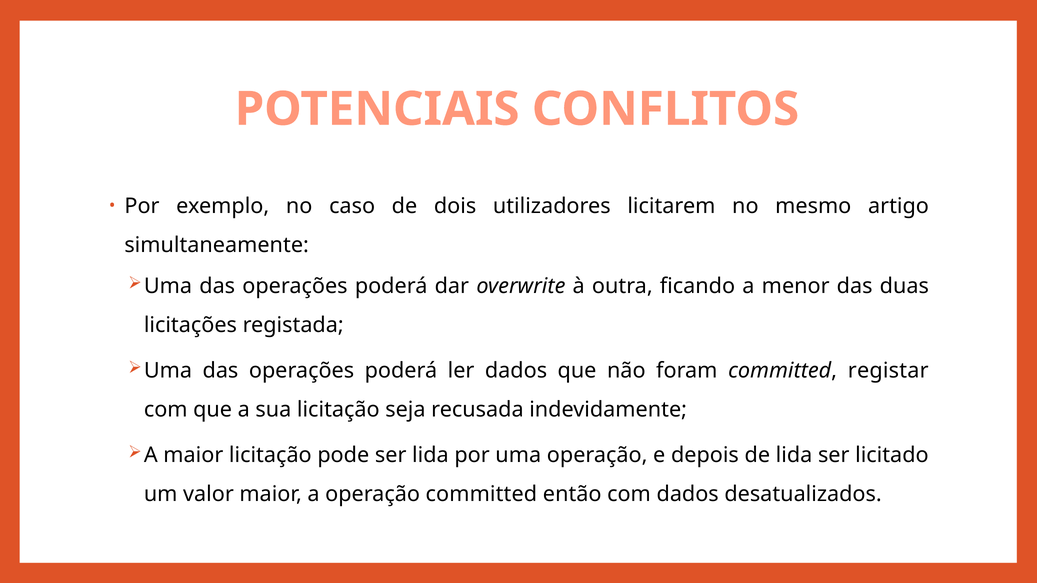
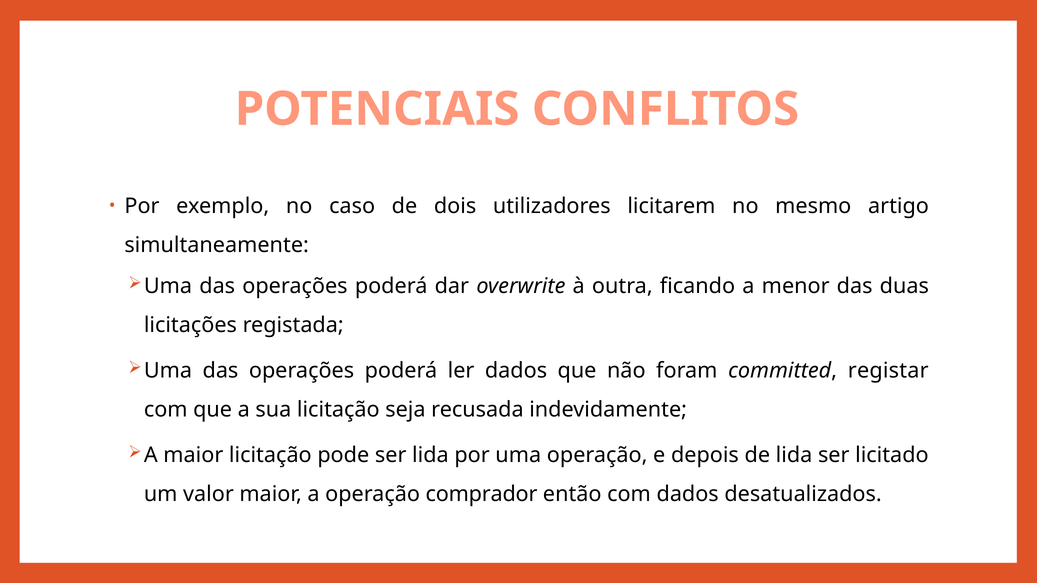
operação committed: committed -> comprador (482, 494)
